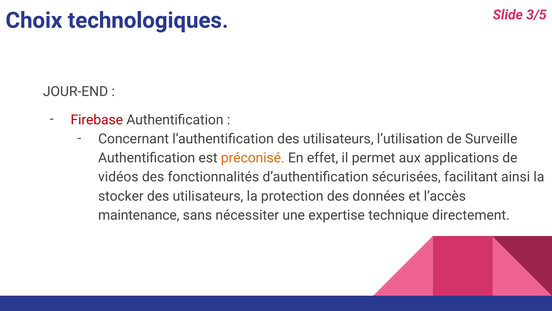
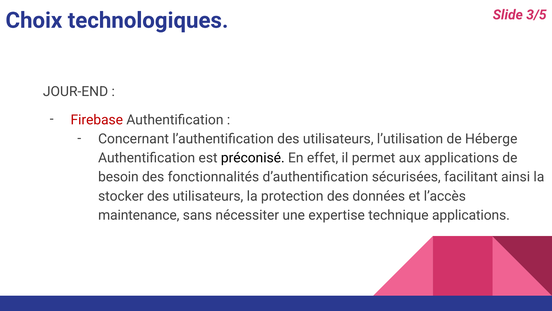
Surveille: Surveille -> Héberge (491, 139)
préconisé colour: orange -> black (253, 158)
vidéos: vidéos -> besoin (118, 177)
technique directement: directement -> applications (471, 215)
